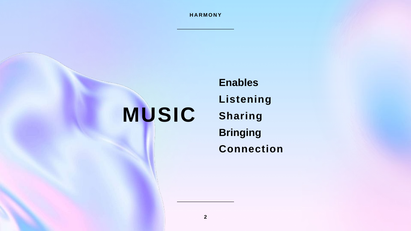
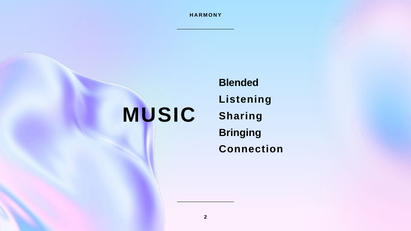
Enables: Enables -> Blended (239, 83)
